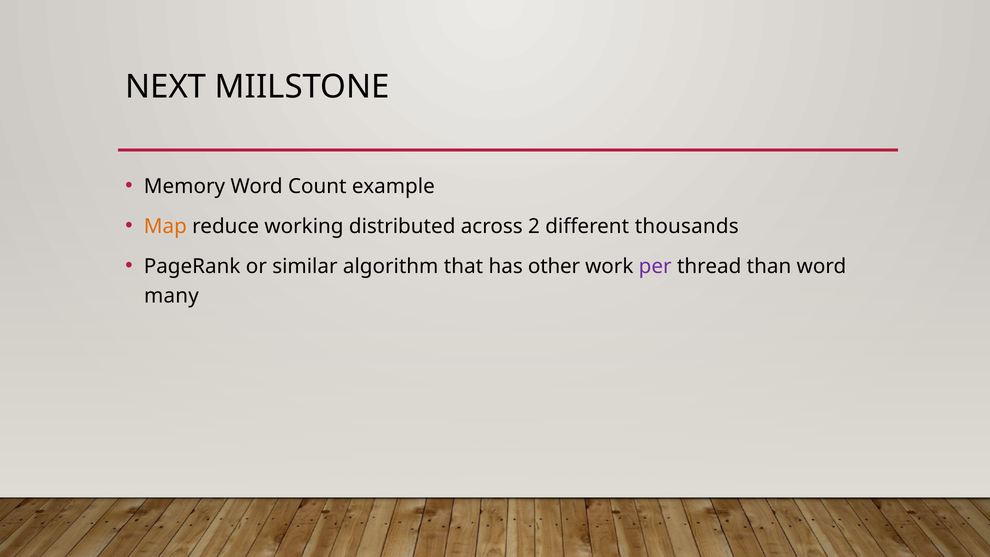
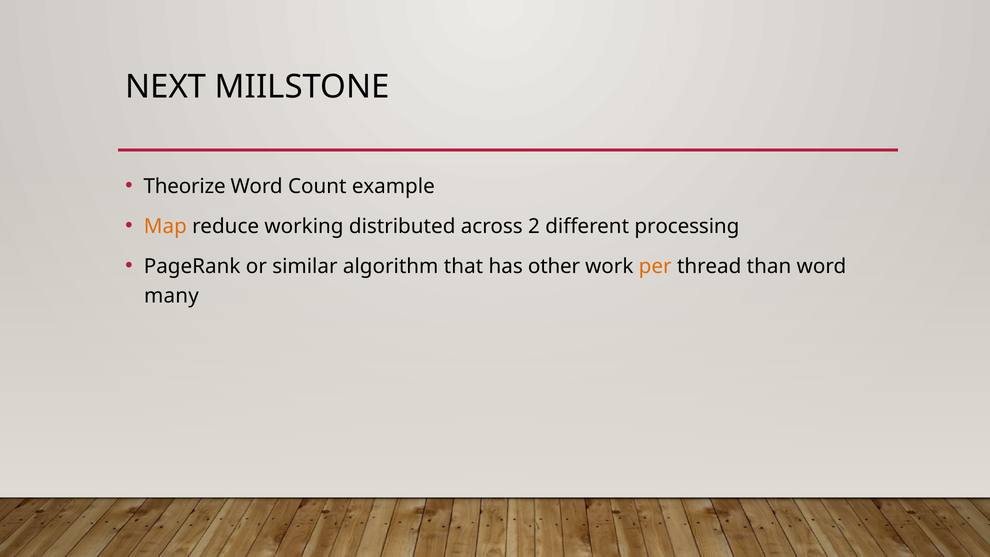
Memory: Memory -> Theorize (185, 186)
thousands: thousands -> processing (687, 226)
per colour: purple -> orange (655, 266)
